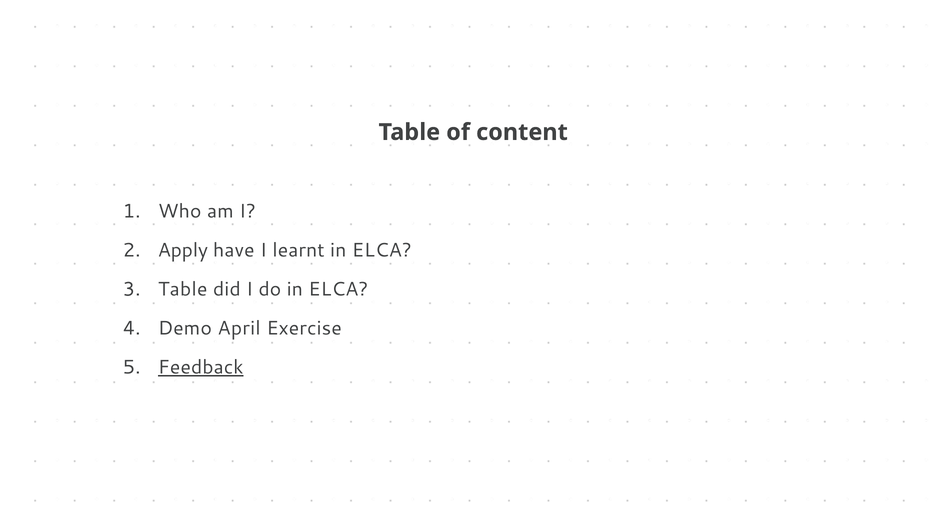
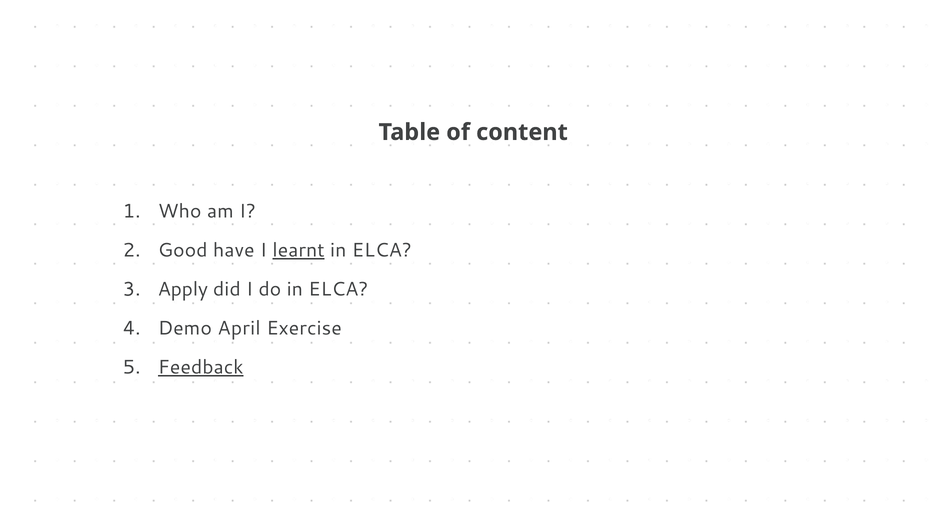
Apply: Apply -> Good (183, 250)
learnt underline: none -> present (298, 250)
Table: Table -> Apply (183, 289)
